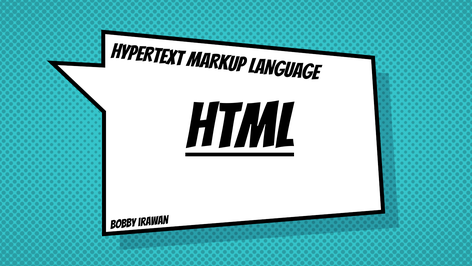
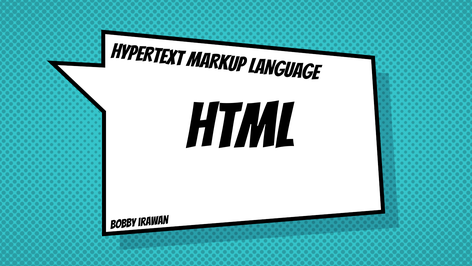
html underline: present -> none (240, 127)
